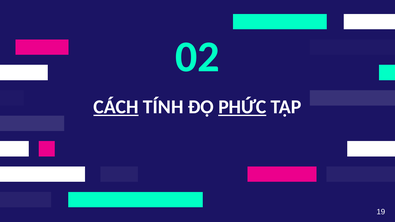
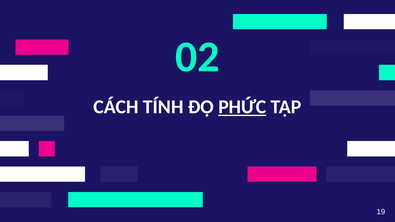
CÁCH underline: present -> none (116, 107)
